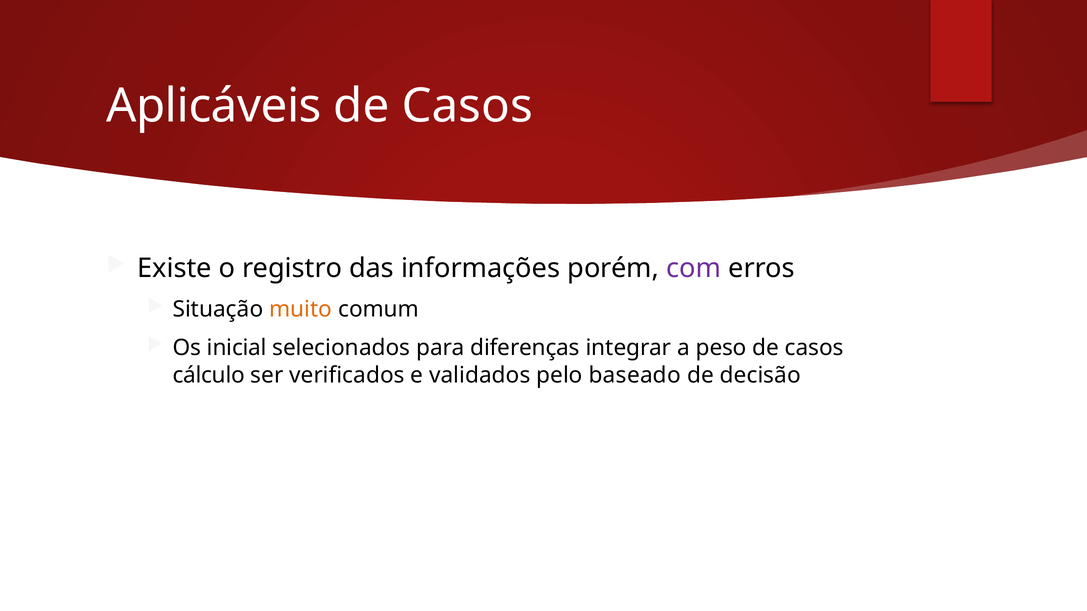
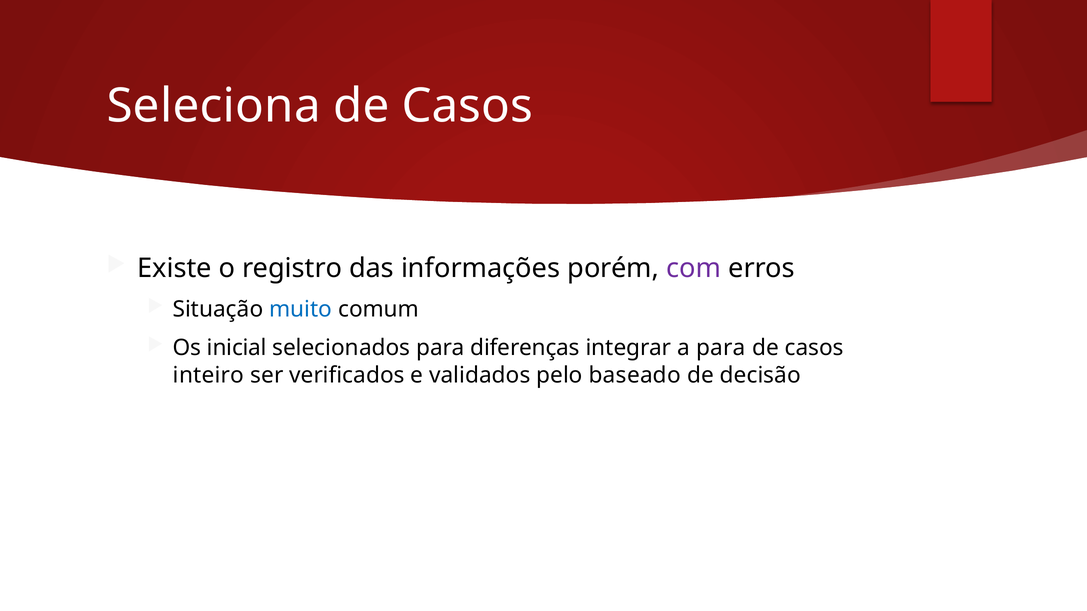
Aplicáveis: Aplicáveis -> Seleciona (214, 106)
muito colour: orange -> blue (301, 310)
a peso: peso -> para (721, 348)
cálculo: cálculo -> inteiro (209, 375)
